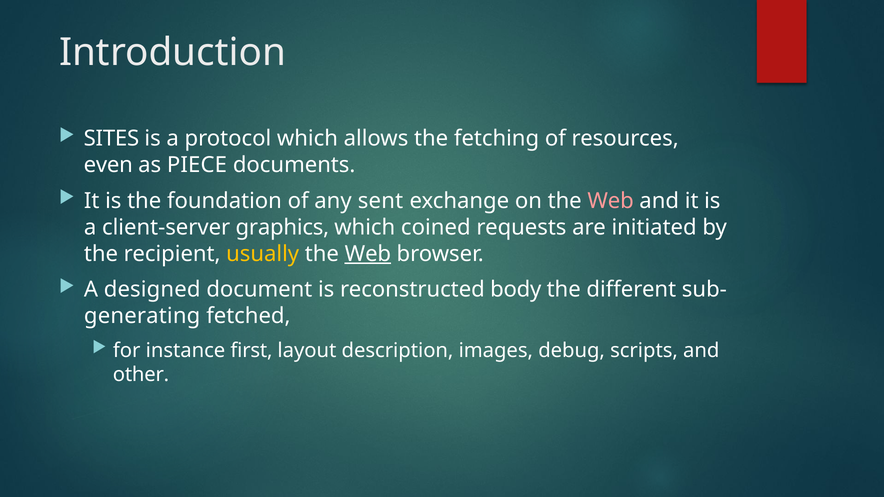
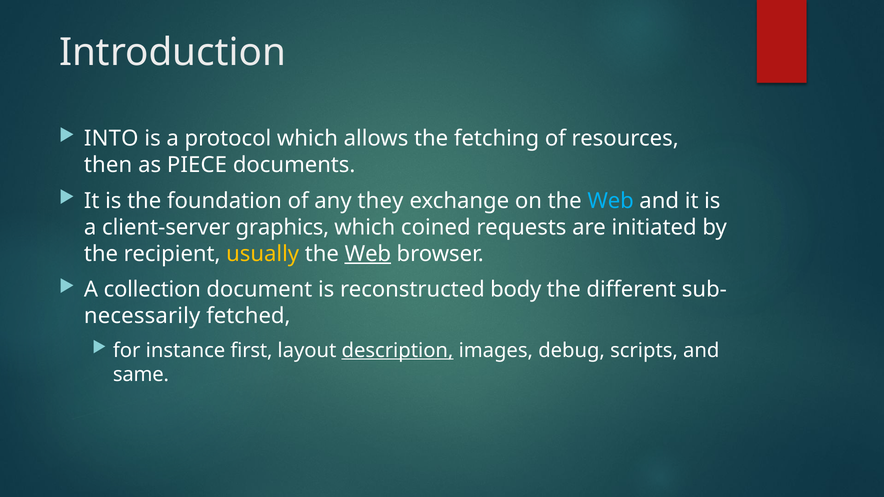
SITES: SITES -> INTO (111, 139)
even: even -> then (108, 165)
sent: sent -> they (380, 201)
Web colour: pink -> light blue (611, 201)
designed: designed -> collection (152, 290)
generating: generating -> necessarily (142, 316)
description underline: none -> present (397, 351)
other: other -> same (141, 375)
